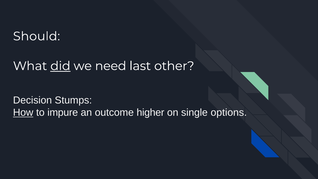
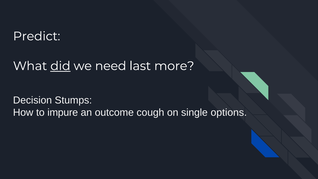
Should: Should -> Predict (37, 36)
other: other -> more (174, 66)
How underline: present -> none (23, 112)
higher: higher -> cough (150, 112)
